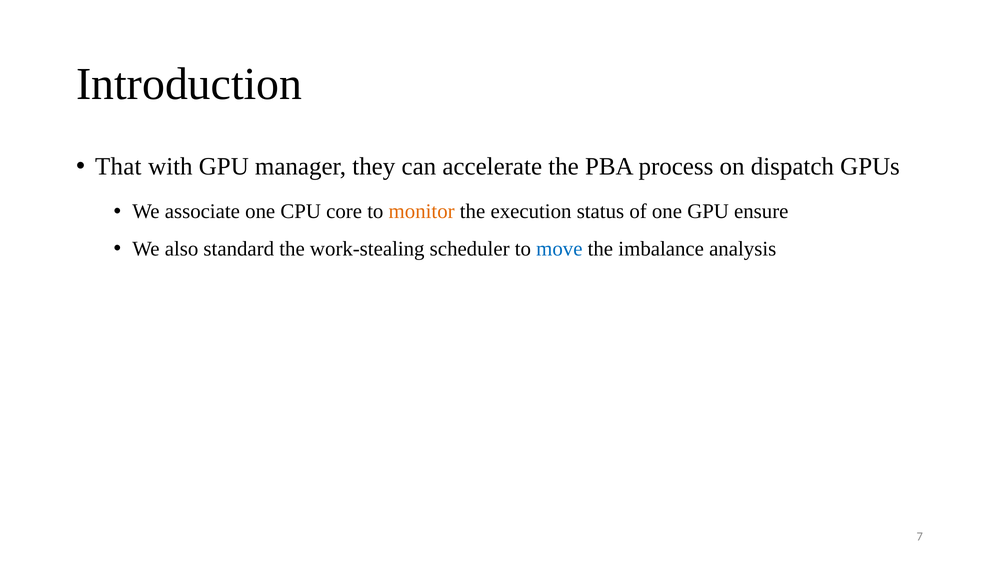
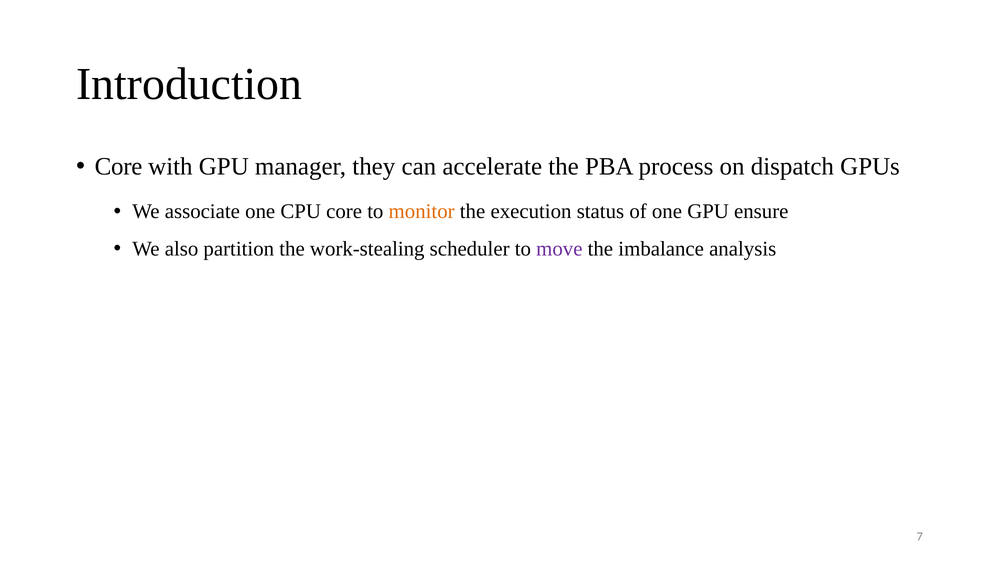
That: That -> Core (119, 167)
standard: standard -> partition (239, 249)
move colour: blue -> purple (559, 249)
